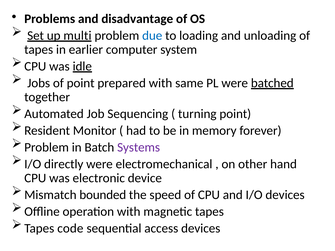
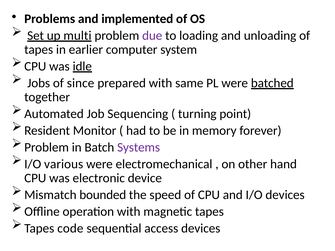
disadvantage: disadvantage -> implemented (137, 19)
due colour: blue -> purple (152, 36)
of point: point -> since (81, 83)
directly: directly -> various (64, 164)
